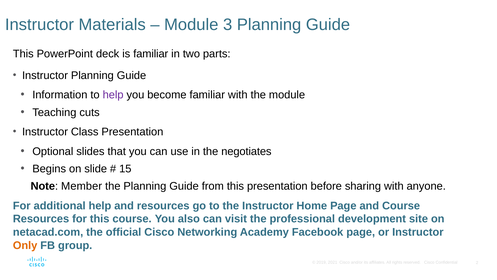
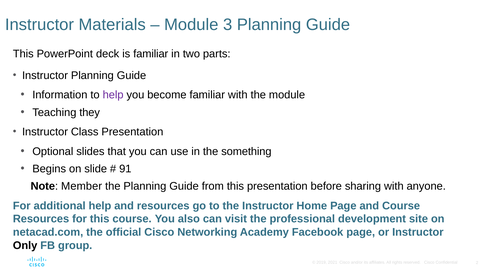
cuts: cuts -> they (90, 112)
negotiates: negotiates -> something (246, 151)
15: 15 -> 91 (125, 169)
Only colour: orange -> black (25, 245)
